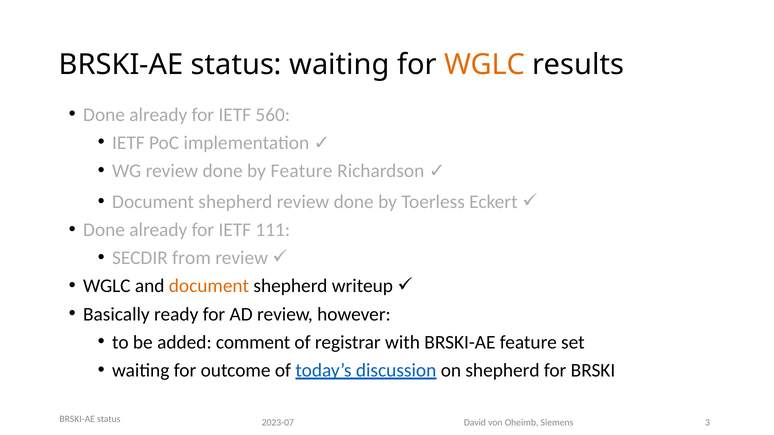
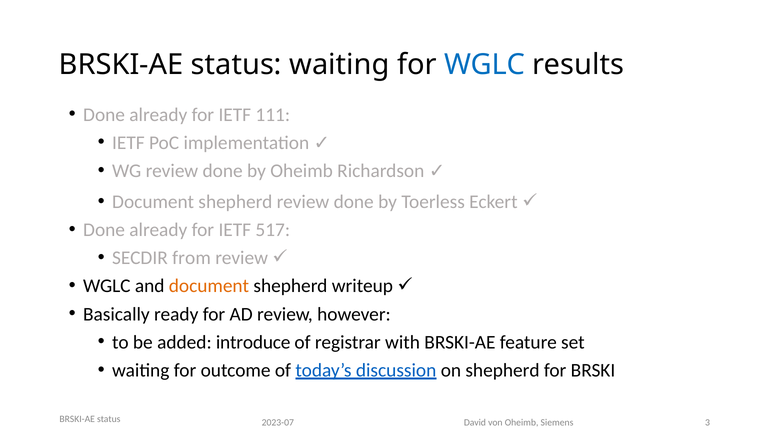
WGLC colour: orange -> blue (485, 65)
560: 560 -> 111 (273, 115)
by Feature: Feature -> Oheimb (302, 171)
111: 111 -> 517 (273, 230)
comment: comment -> introduce (253, 342)
